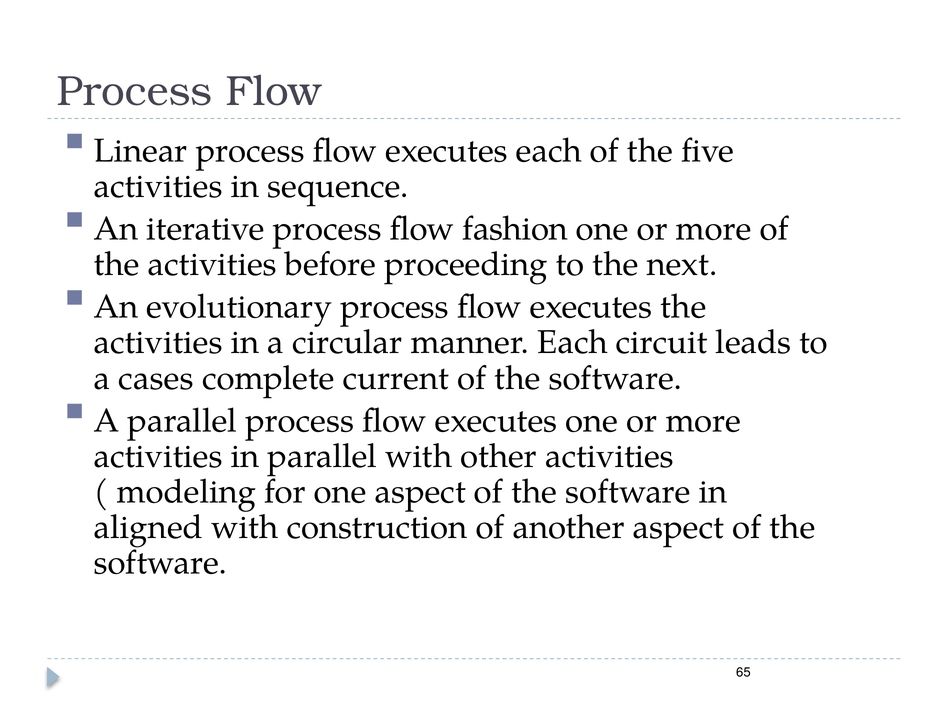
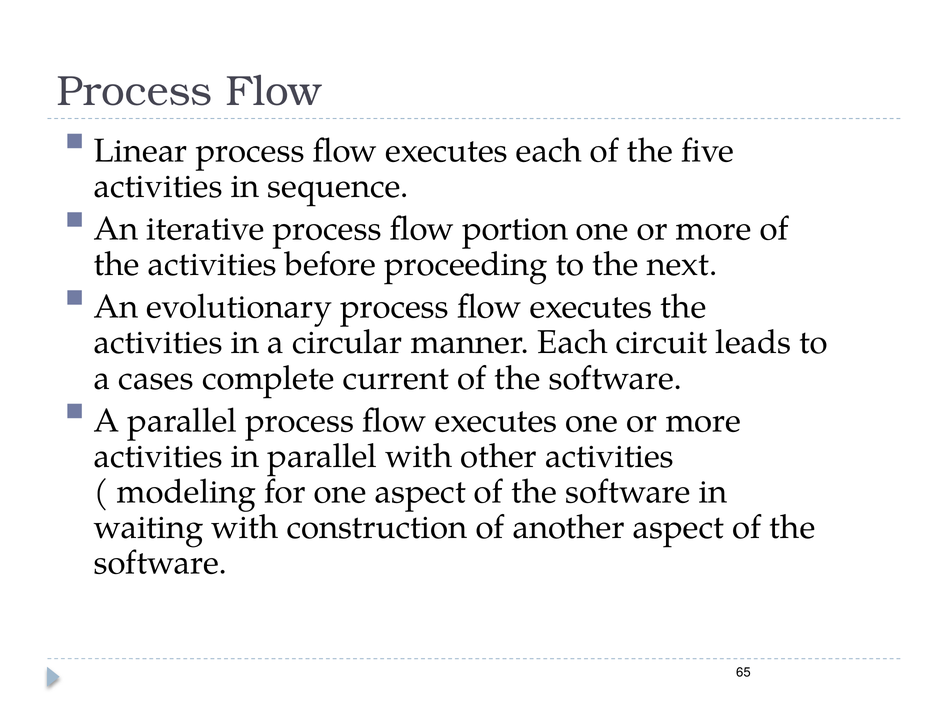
fashion: fashion -> portion (515, 229)
aligned: aligned -> waiting (149, 527)
